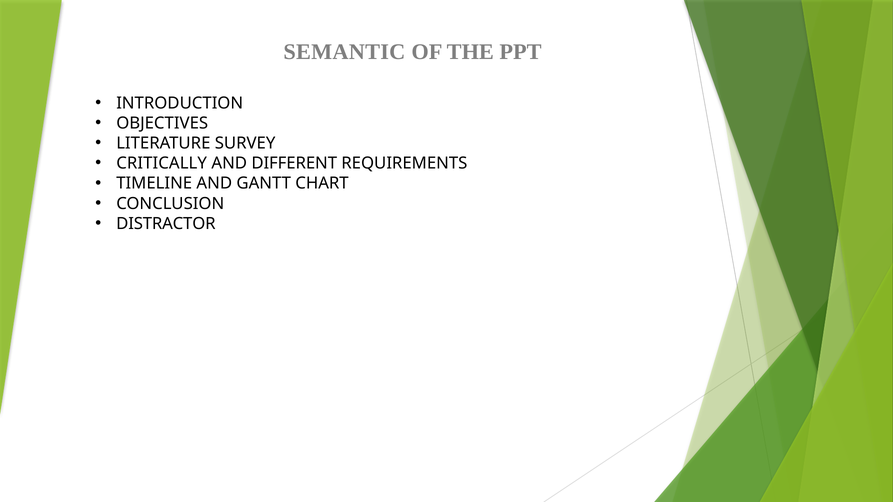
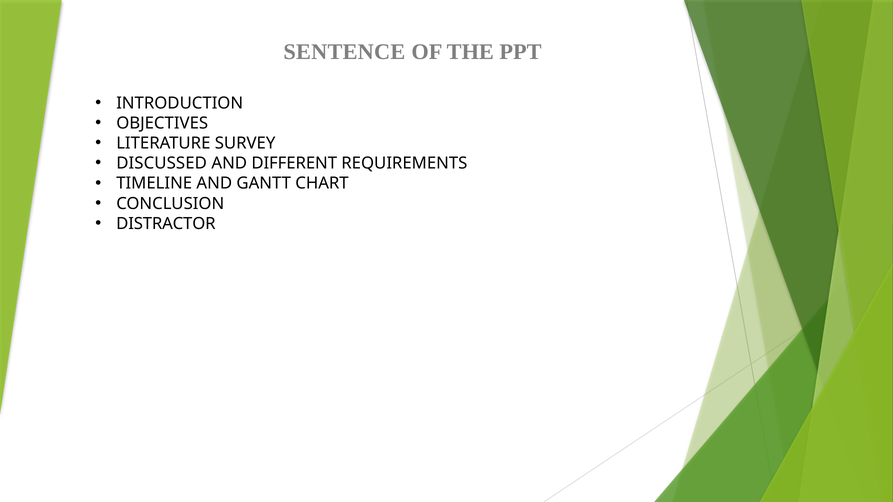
SEMANTIC: SEMANTIC -> SENTENCE (344, 52)
CRITICALLY: CRITICALLY -> DISCUSSED (162, 163)
